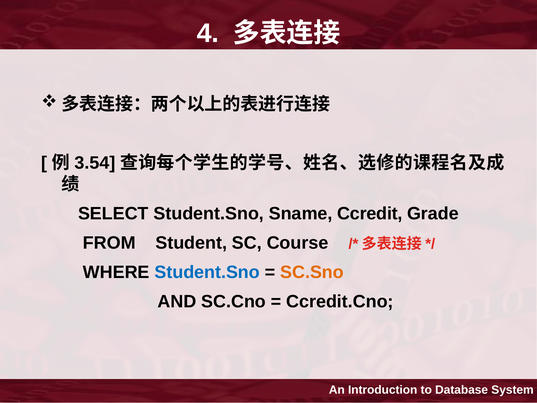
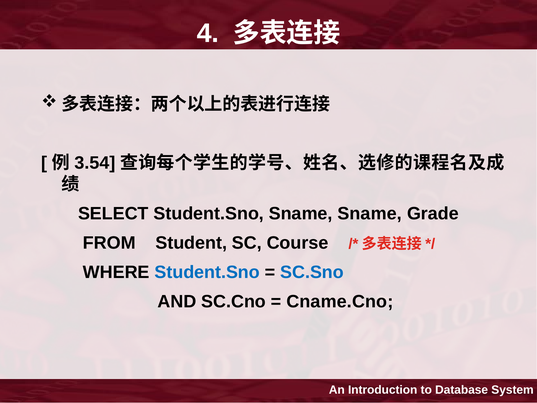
Sname Ccredit: Ccredit -> Sname (370, 214)
SC.Sno colour: orange -> blue (312, 272)
Ccredit.Cno: Ccredit.Cno -> Cname.Cno (340, 302)
